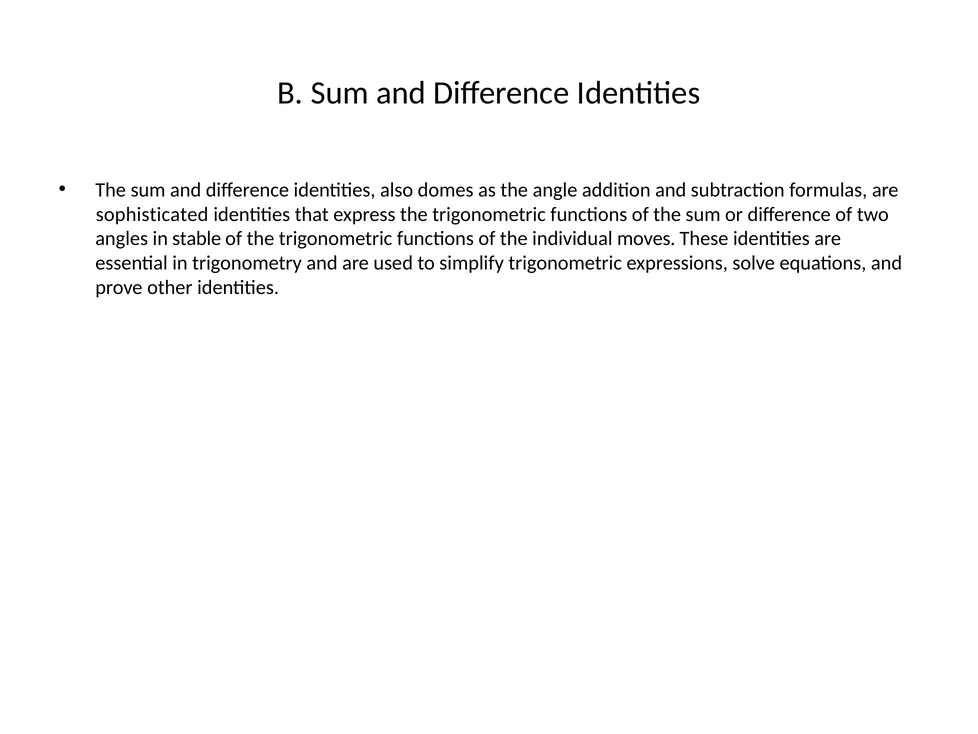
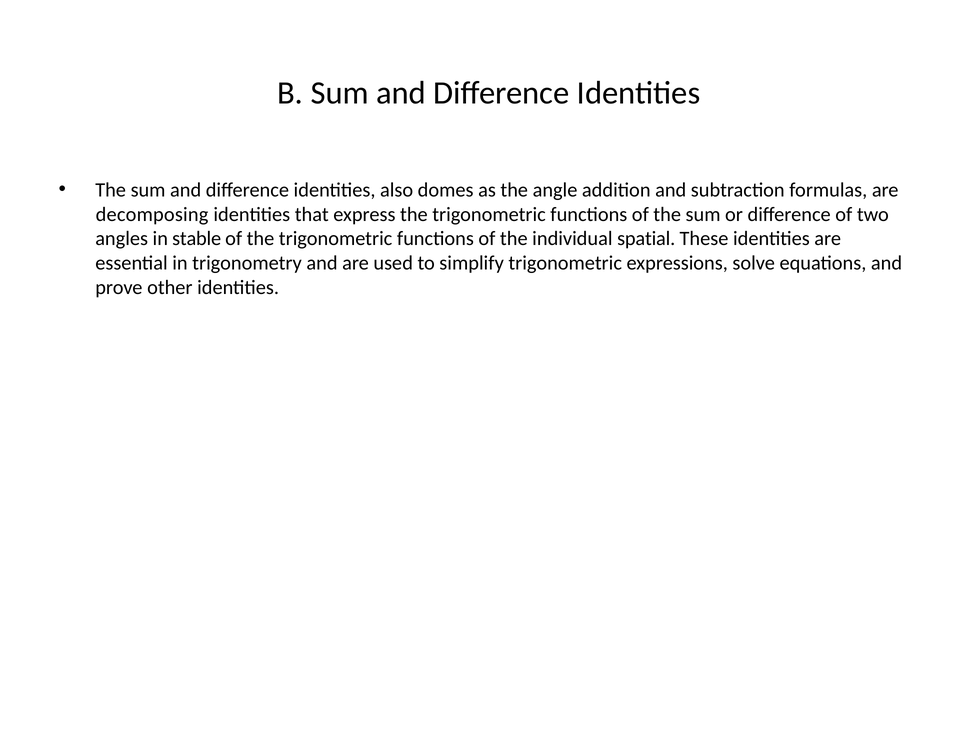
sophisticated: sophisticated -> decomposing (152, 214)
moves: moves -> spatial (646, 239)
